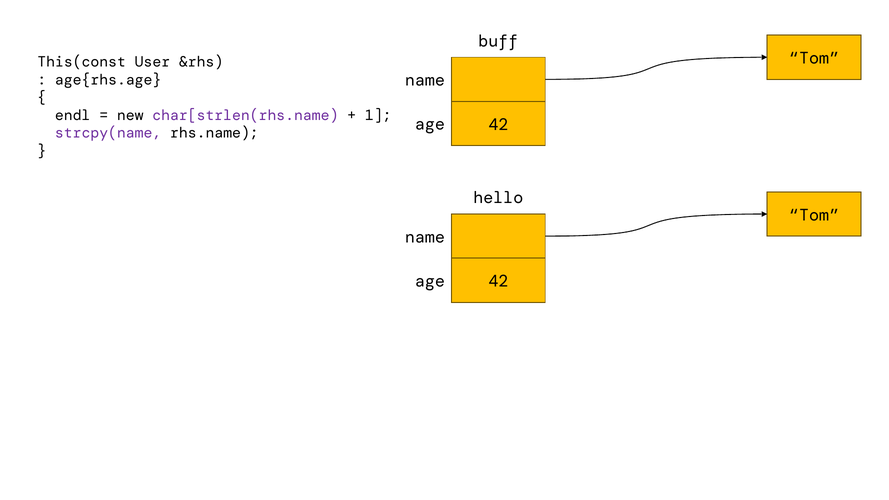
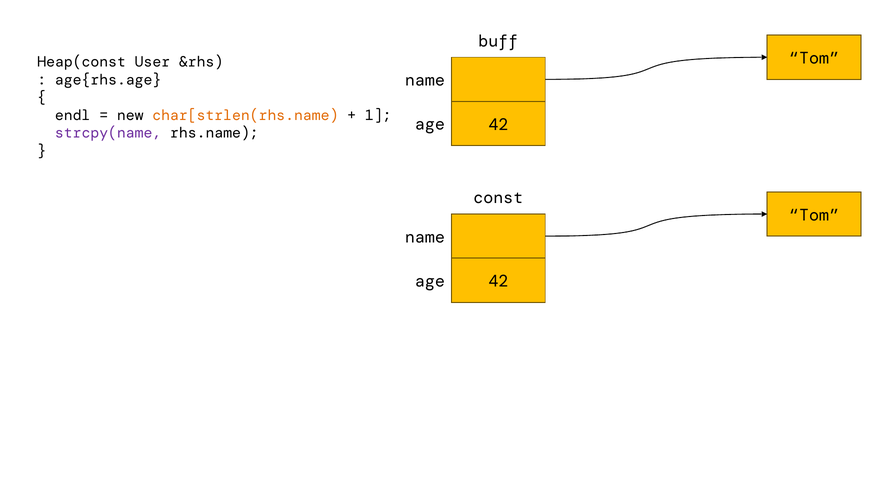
This(const: This(const -> Heap(const (82, 62)
char[strlen(rhs.name colour: purple -> orange (245, 115)
hello: hello -> const (498, 198)
